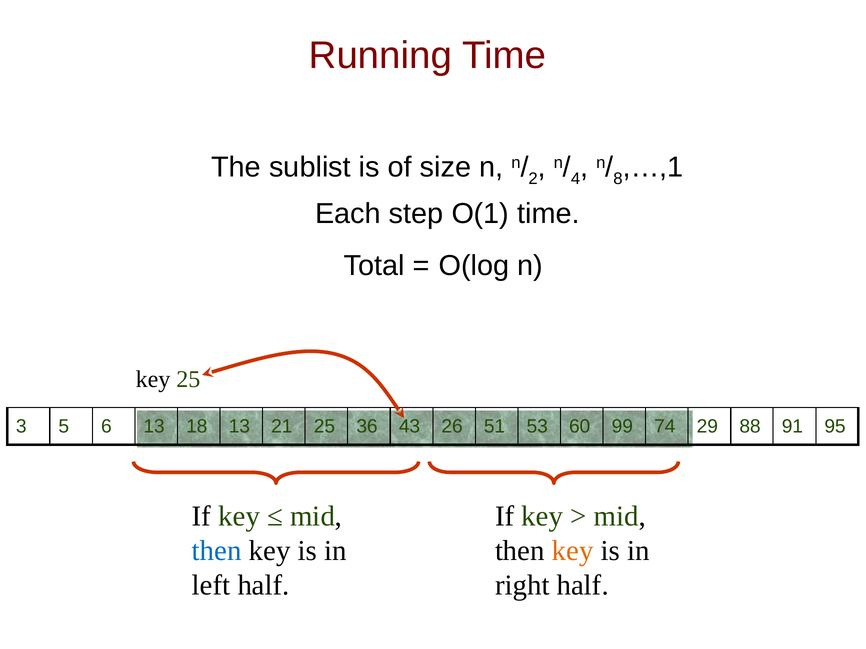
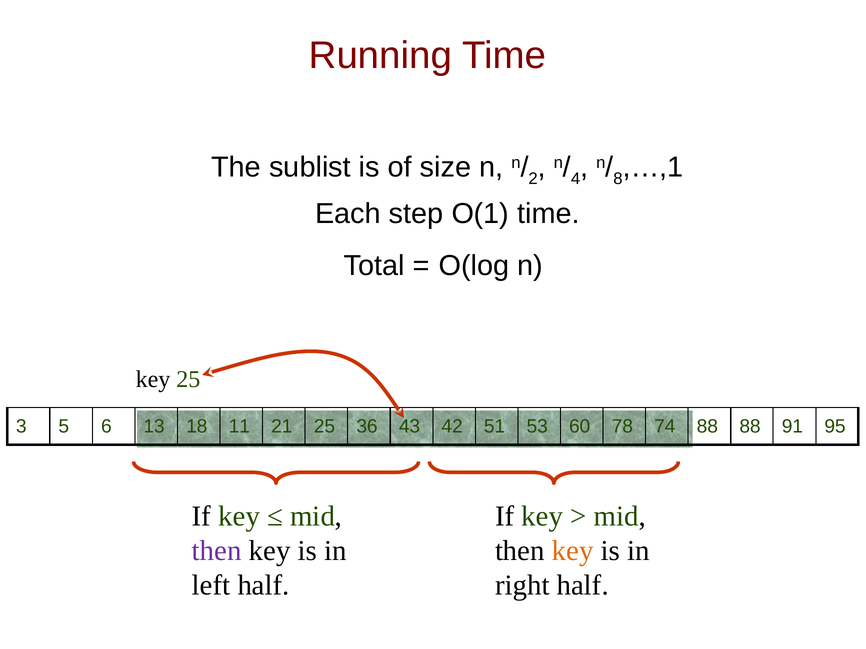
18 13: 13 -> 11 (239, 427)
26: 26 -> 42 (452, 427)
99: 99 -> 78 (622, 427)
74 29: 29 -> 88 (707, 427)
then colour: blue -> purple (217, 551)
